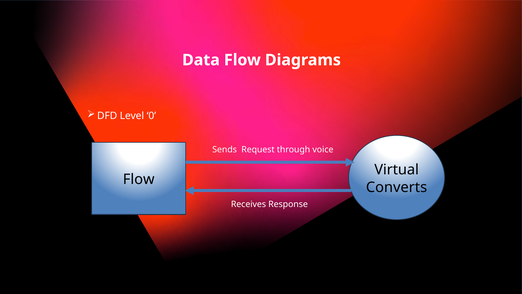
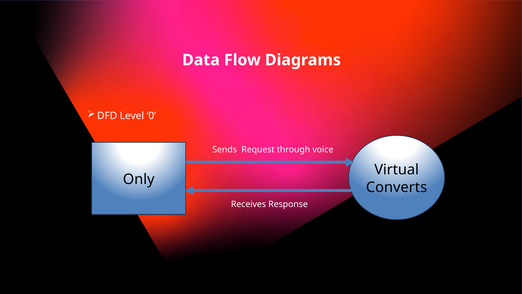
Flow: Flow -> Only (139, 179)
